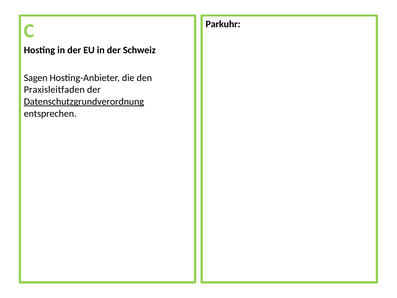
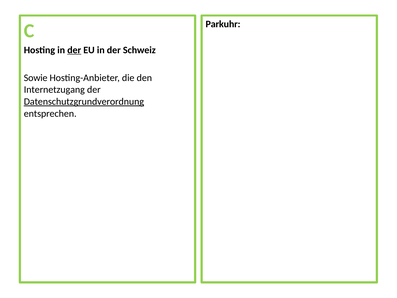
der underline: none -> present (74, 50)
Sagen: Sagen -> Sowie (36, 78)
Praxisleitfaden: Praxisleitfaden -> Internetzugang (54, 90)
